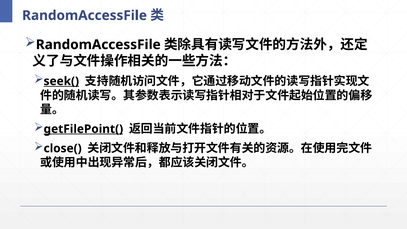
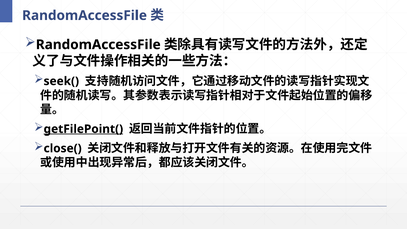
seek( underline: present -> none (61, 81)
